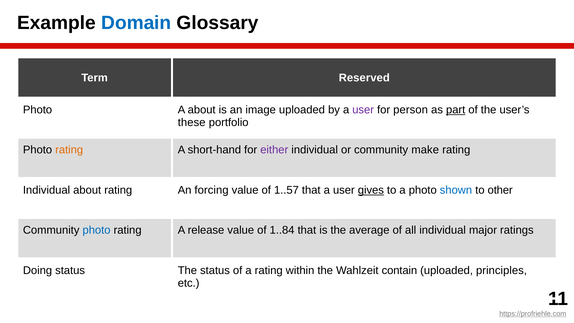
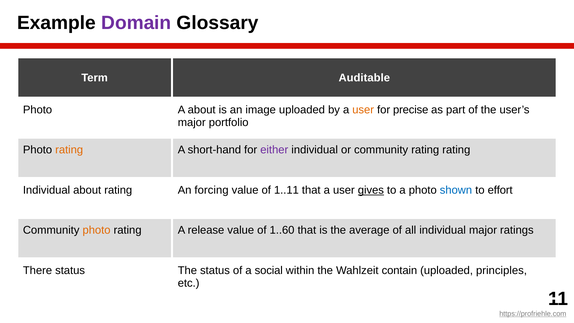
Domain colour: blue -> purple (136, 23)
Reserved: Reserved -> Auditable (364, 78)
user colour: purple -> orange (363, 110)
person: person -> precise (411, 110)
part underline: present -> none (456, 110)
these: these -> major (192, 122)
community make: make -> rating (425, 150)
1..57: 1..57 -> 1..11 (286, 190)
other: other -> effort (500, 190)
photo colour: blue -> orange (97, 230)
1..84: 1..84 -> 1..60 (282, 230)
Doing: Doing -> There (38, 270)
a rating: rating -> social (269, 270)
